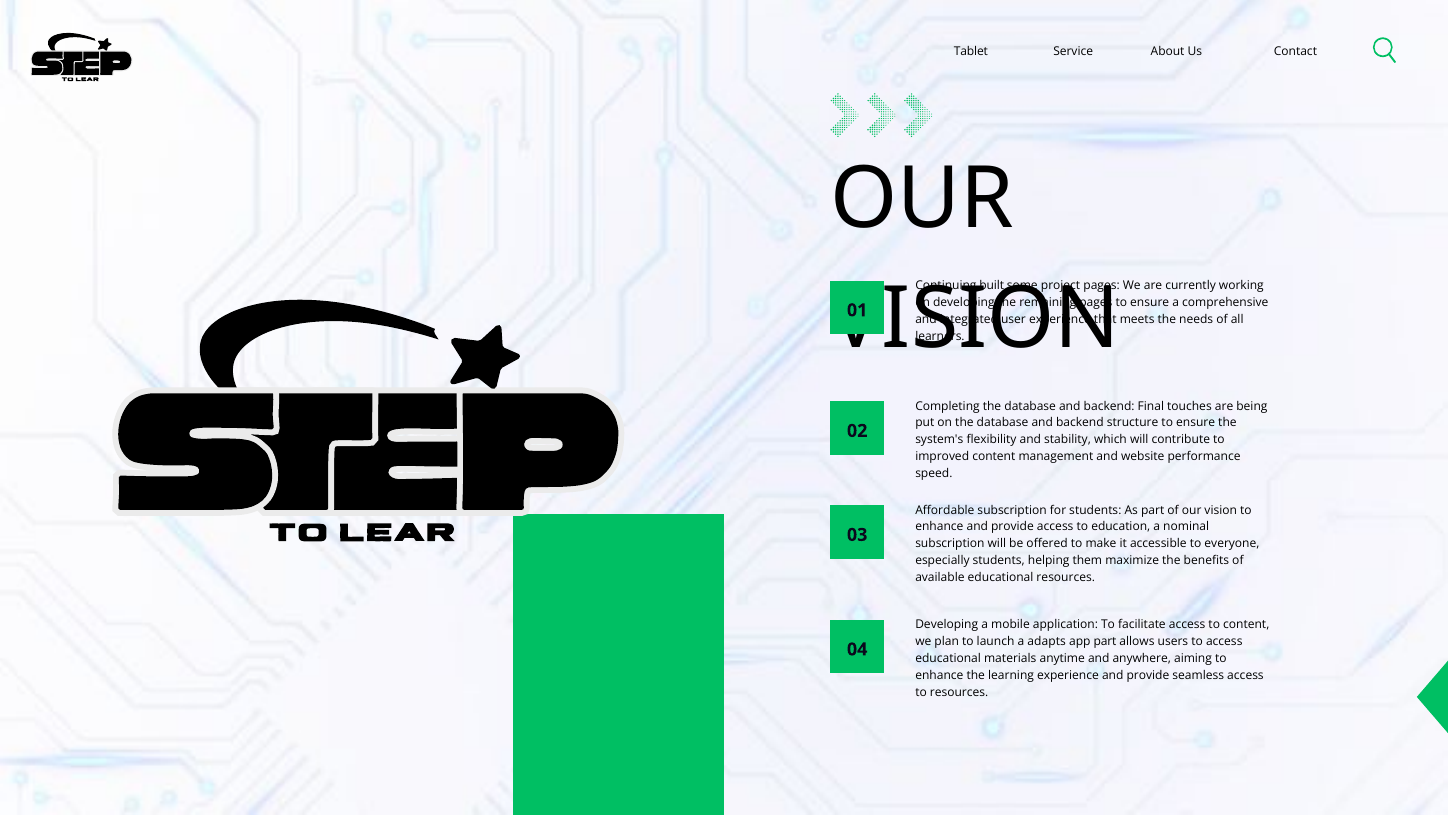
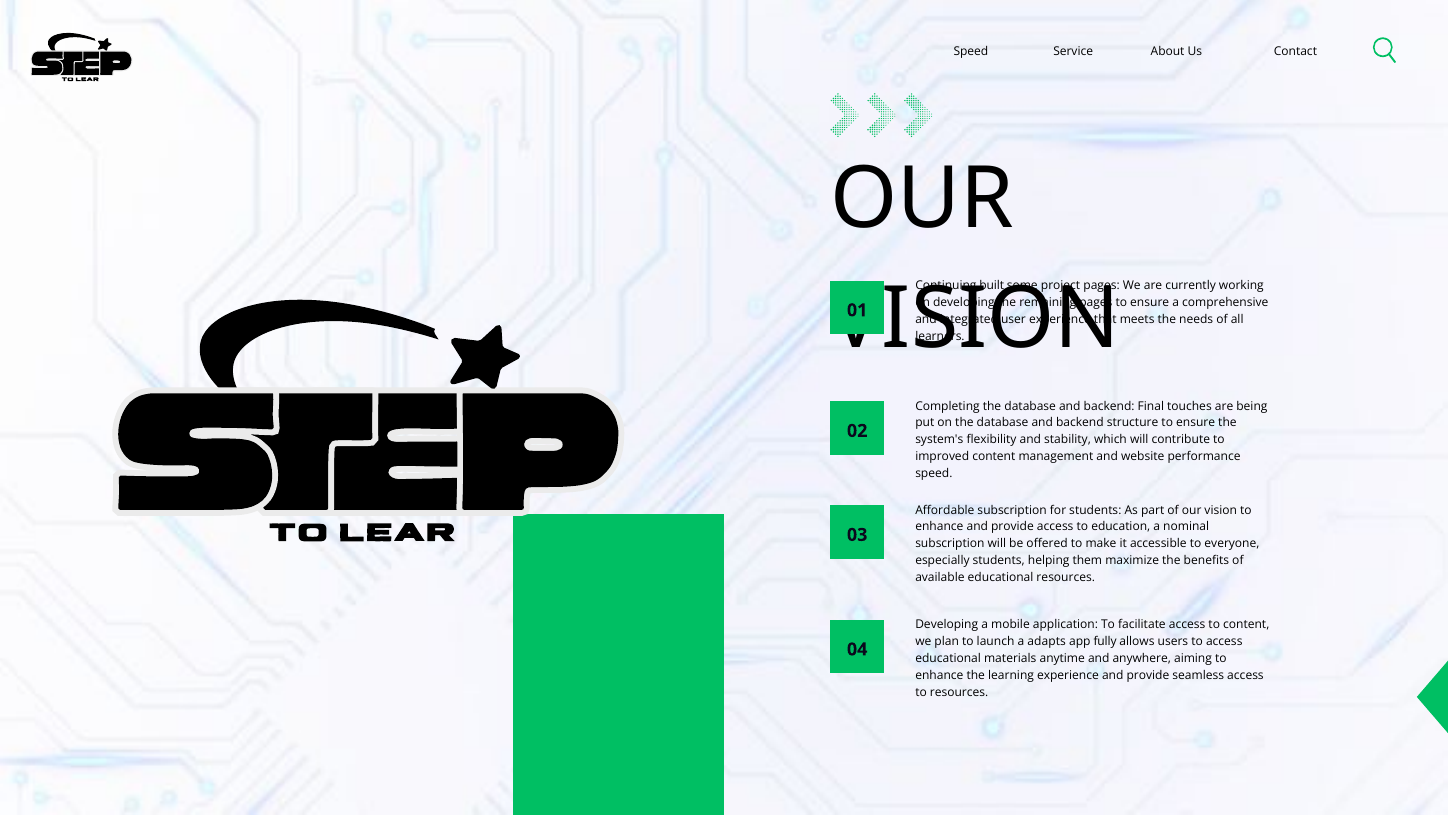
Tablet: Tablet -> Speed (971, 51)
app part: part -> fully (1105, 641)
